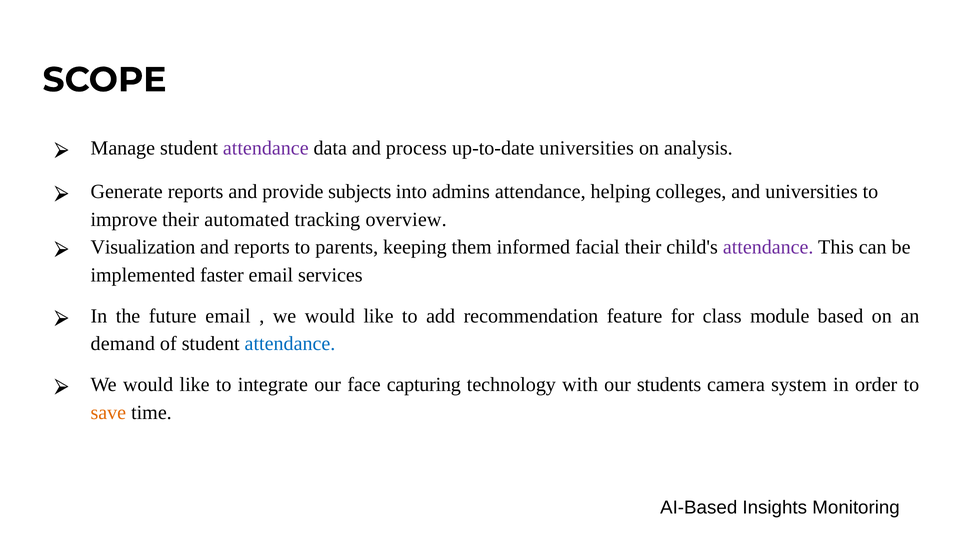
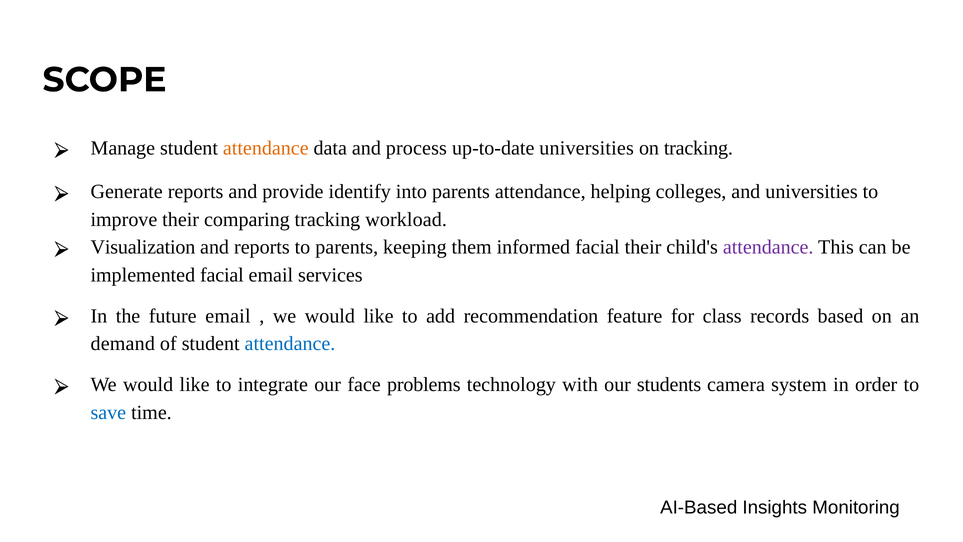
attendance colour: purple -> orange (266, 148)
on analysis: analysis -> tracking (698, 148)
subjects: subjects -> identify (360, 192)
into admins: admins -> parents (461, 192)
automated: automated -> comparing (247, 219)
overview: overview -> workload (406, 219)
implemented faster: faster -> facial (222, 275)
module: module -> records (780, 316)
capturing: capturing -> problems (424, 385)
save colour: orange -> blue (108, 412)
